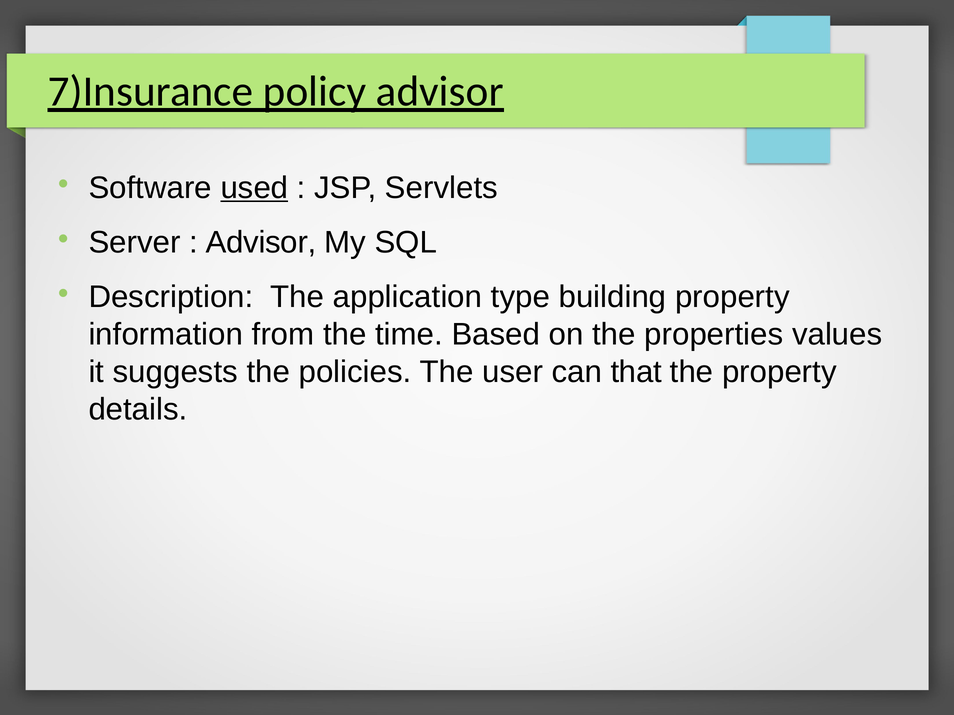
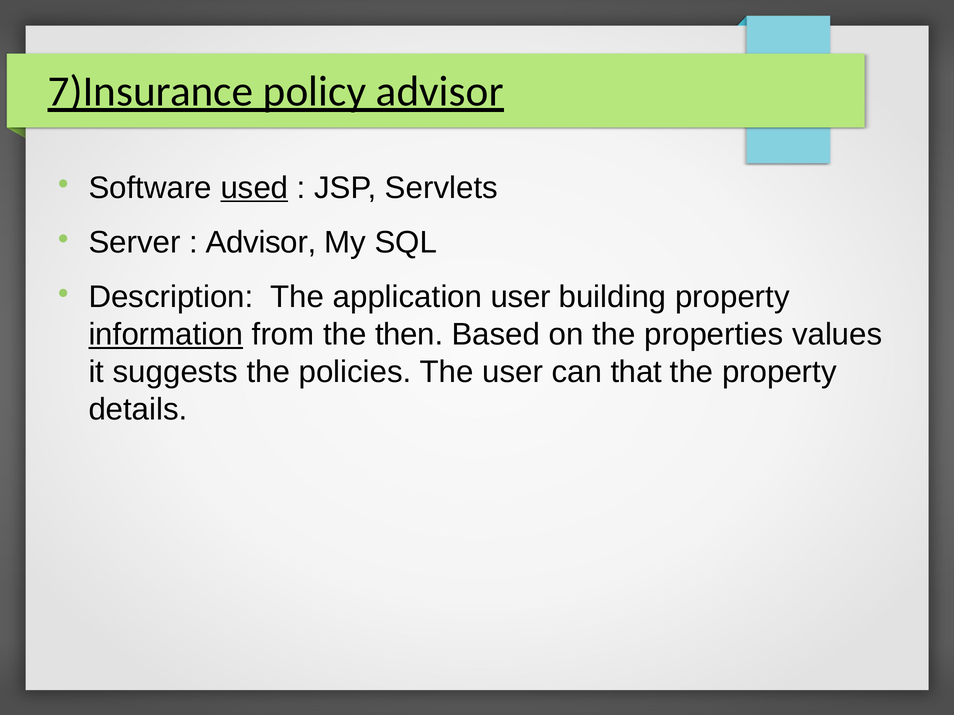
application type: type -> user (521, 297)
information underline: none -> present (166, 335)
time: time -> then (409, 335)
